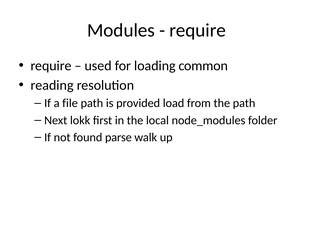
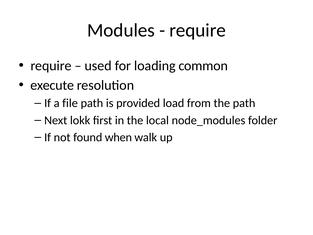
reading: reading -> execute (52, 85)
parse: parse -> when (118, 137)
